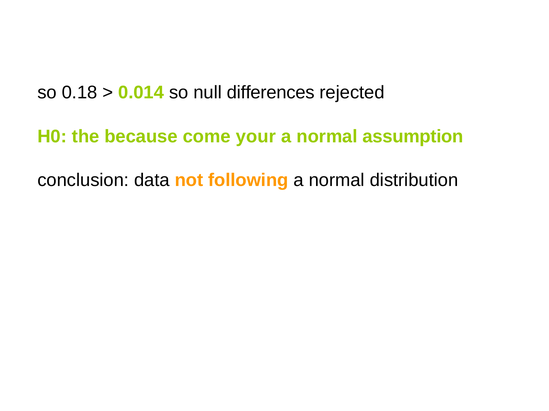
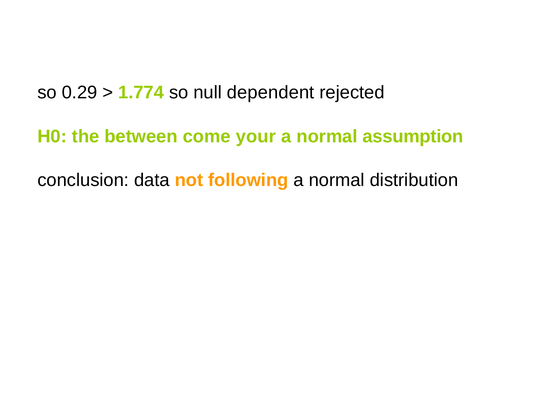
0.18: 0.18 -> 0.29 (80, 93)
0.014: 0.014 -> 1.774 (141, 93)
differences: differences -> dependent (271, 93)
because: because -> between (141, 137)
